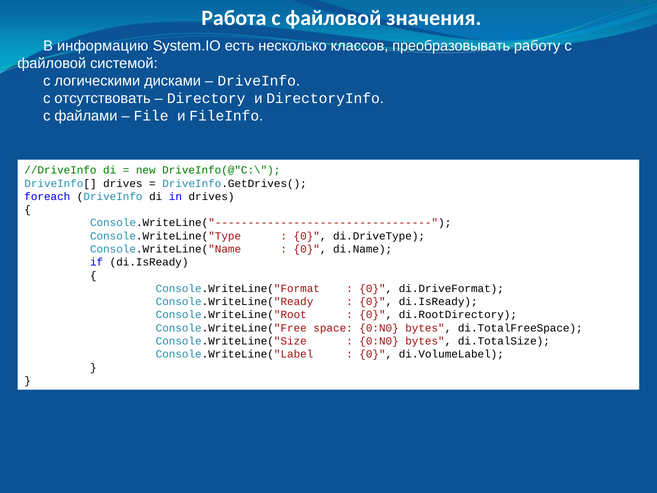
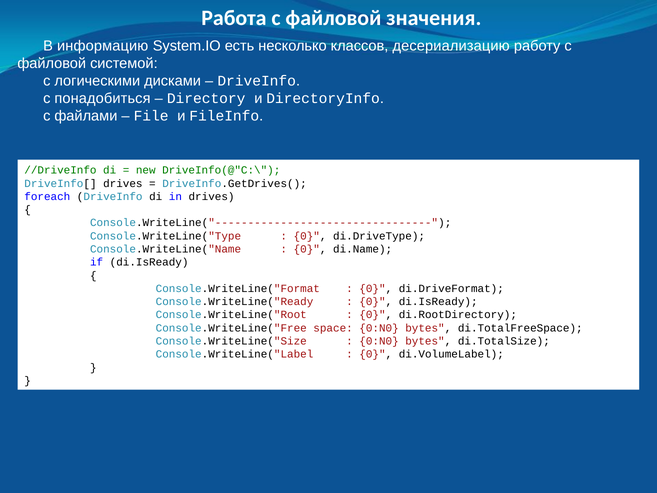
преобразовывать: преобразовывать -> десериализацию (451, 46)
отсутствовать: отсутствовать -> понадобиться (102, 98)
